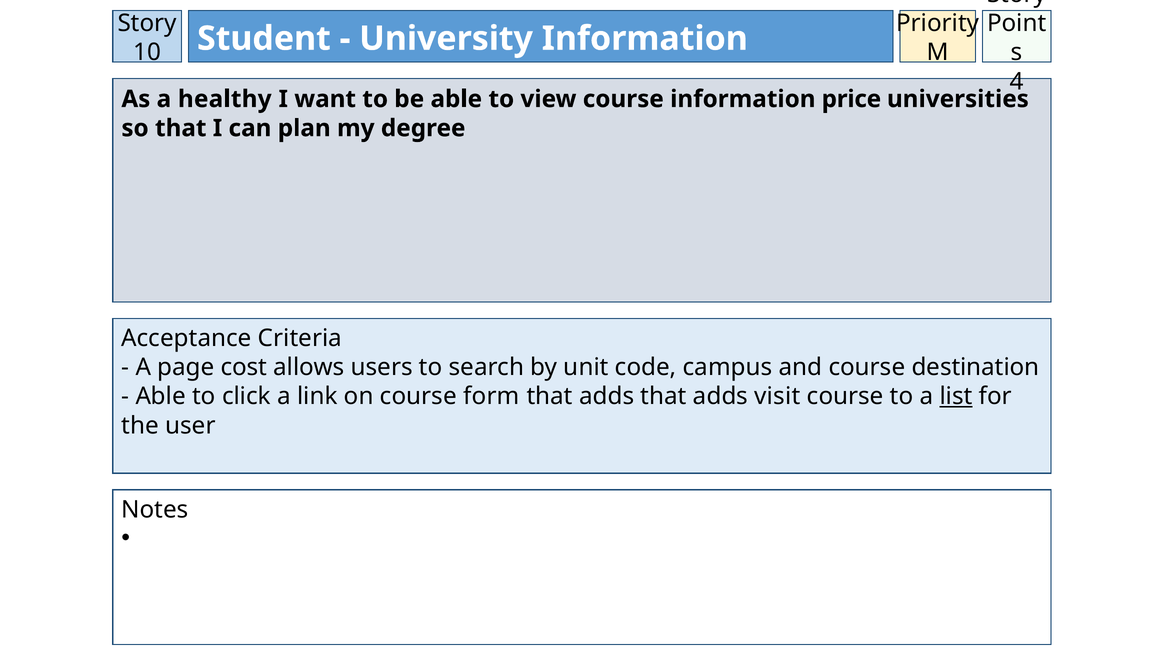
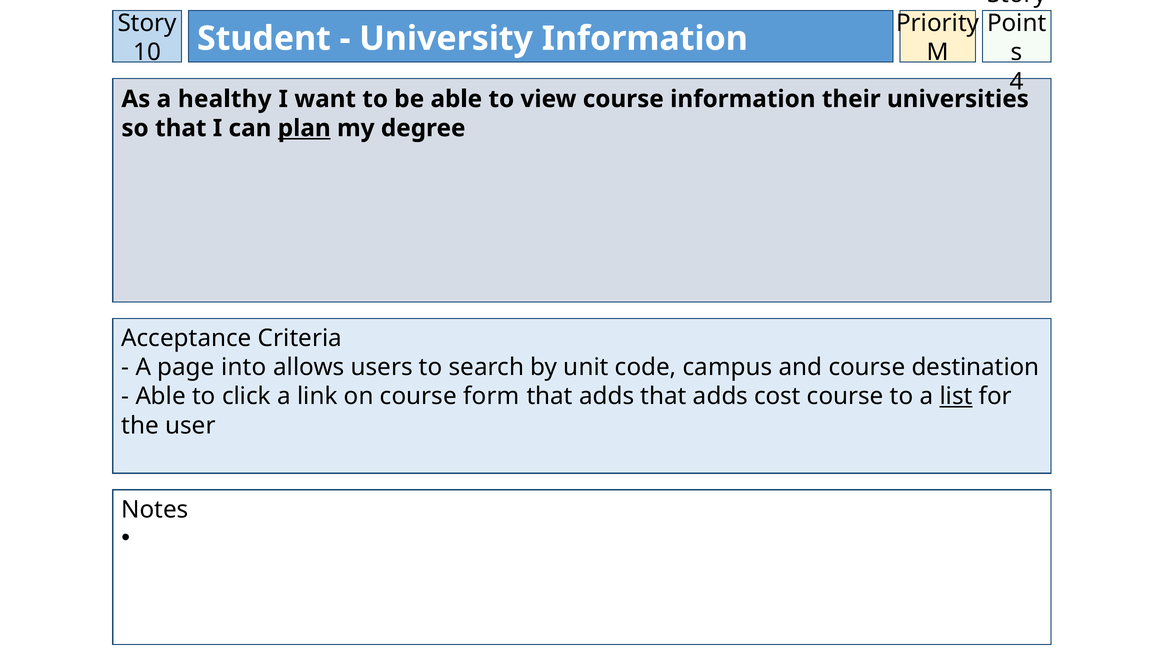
price: price -> their (851, 99)
plan underline: none -> present (304, 128)
cost: cost -> into (244, 367)
visit: visit -> cost (778, 396)
